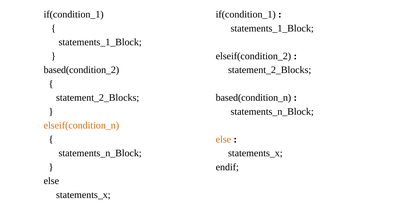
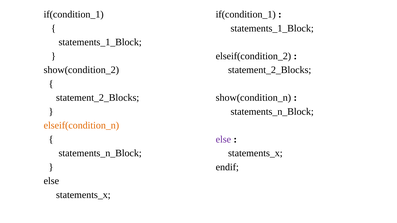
based(condition_2: based(condition_2 -> show(condition_2 (81, 70)
based(condition_n: based(condition_n -> show(condition_n (253, 98)
else colour: orange -> purple (223, 139)
